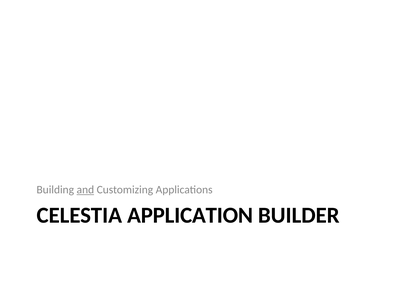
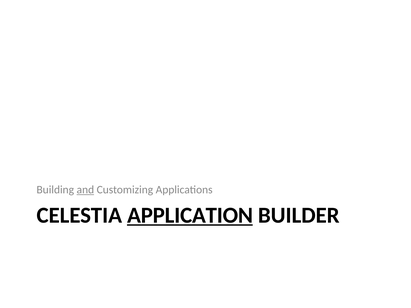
APPLICATION underline: none -> present (190, 215)
